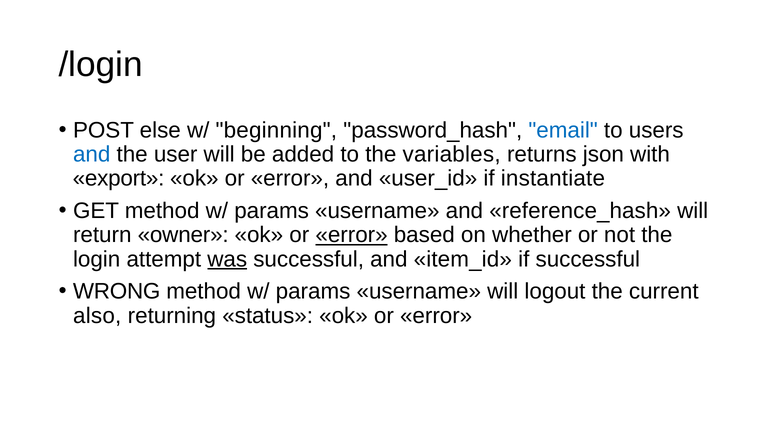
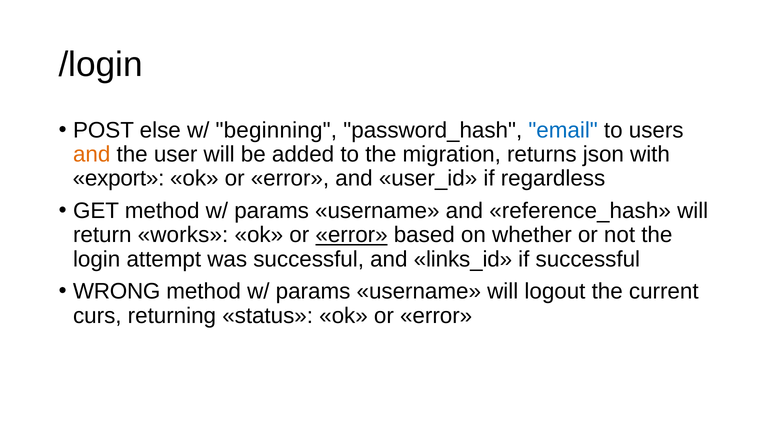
and colour: blue -> orange (92, 154)
variables: variables -> migration (452, 154)
instantiate: instantiate -> regardless (553, 178)
owner: owner -> works (183, 235)
was underline: present -> none (227, 259)
item_id: item_id -> links_id (463, 259)
also: also -> curs (97, 315)
